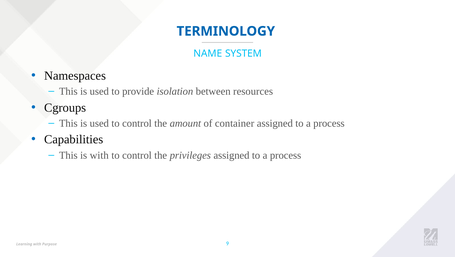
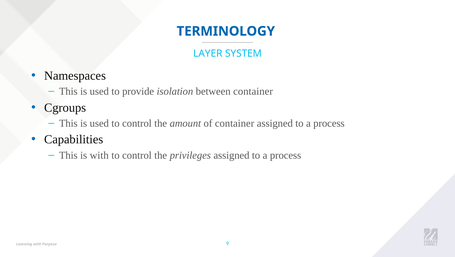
NAME: NAME -> LAYER (208, 53)
between resources: resources -> container (253, 91)
